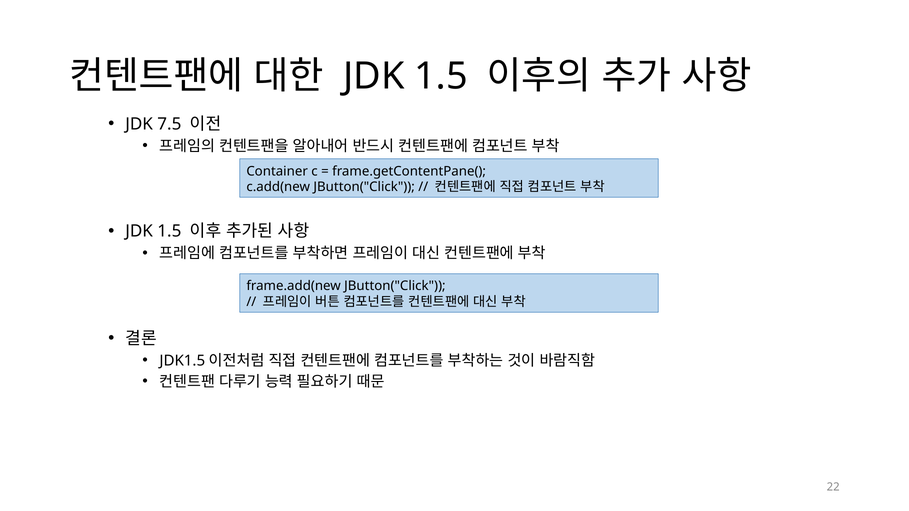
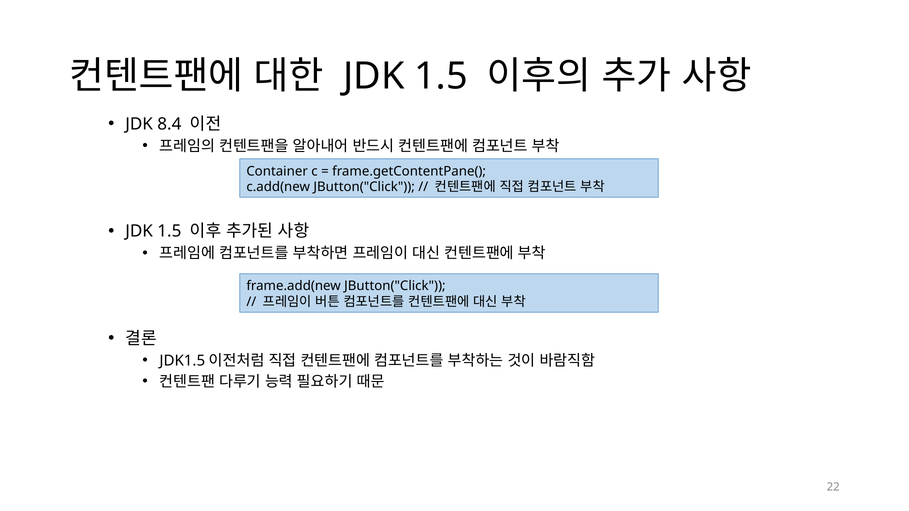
7.5: 7.5 -> 8.4 (169, 124)
